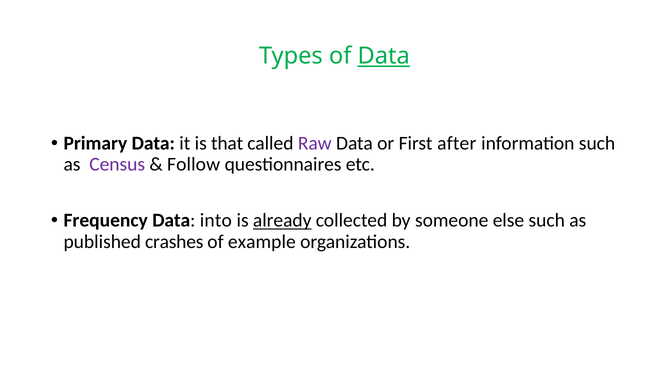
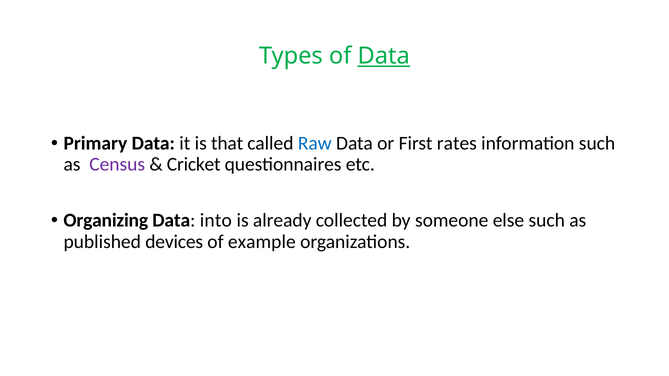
Raw colour: purple -> blue (315, 144)
after: after -> rates (457, 144)
Follow: Follow -> Cricket (194, 165)
Frequency: Frequency -> Organizing (106, 221)
already underline: present -> none (282, 221)
crashes: crashes -> devices (174, 242)
